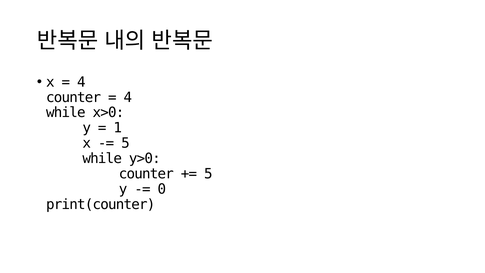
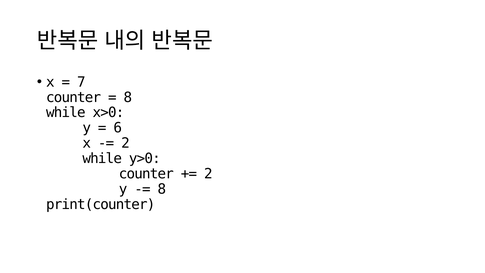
4: 4 -> 7 (81, 82)
4: 4 -> 8 (128, 97)
1: 1 -> 6 (118, 128)
5: 5 -> 2 (125, 143)
5: 5 -> 2 (208, 174)
0: 0 -> 8 (162, 189)
